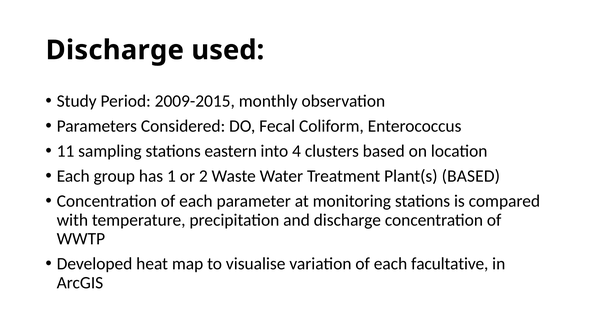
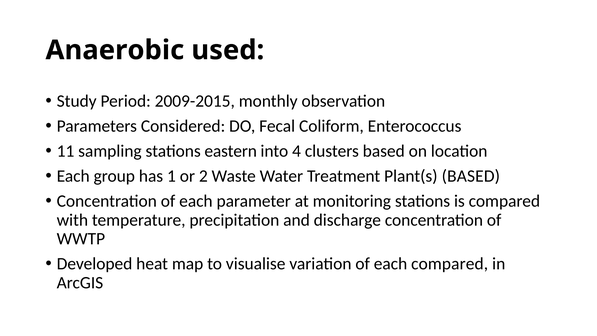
Discharge: Discharge -> Anaerobic (115, 50)
each facultative: facultative -> compared (450, 264)
